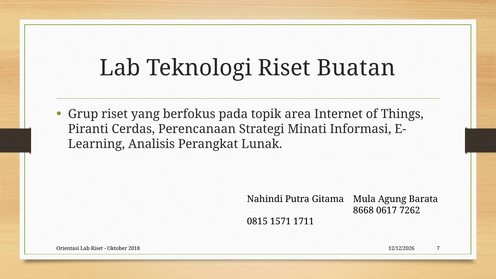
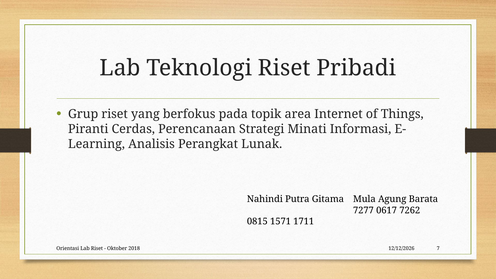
Buatan: Buatan -> Pribadi (356, 68)
8668: 8668 -> 7277 (363, 210)
